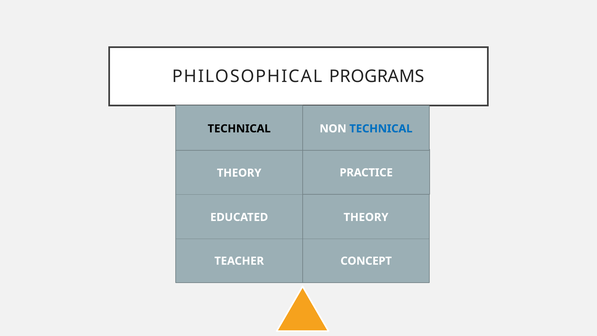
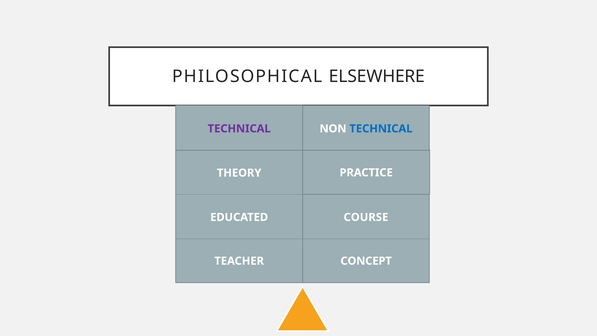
PROGRAMS: PROGRAMS -> ELSEWHERE (377, 76)
TECHNICAL colour: black -> purple (239, 129)
EDUCATED THEORY: THEORY -> COURSE (366, 217)
